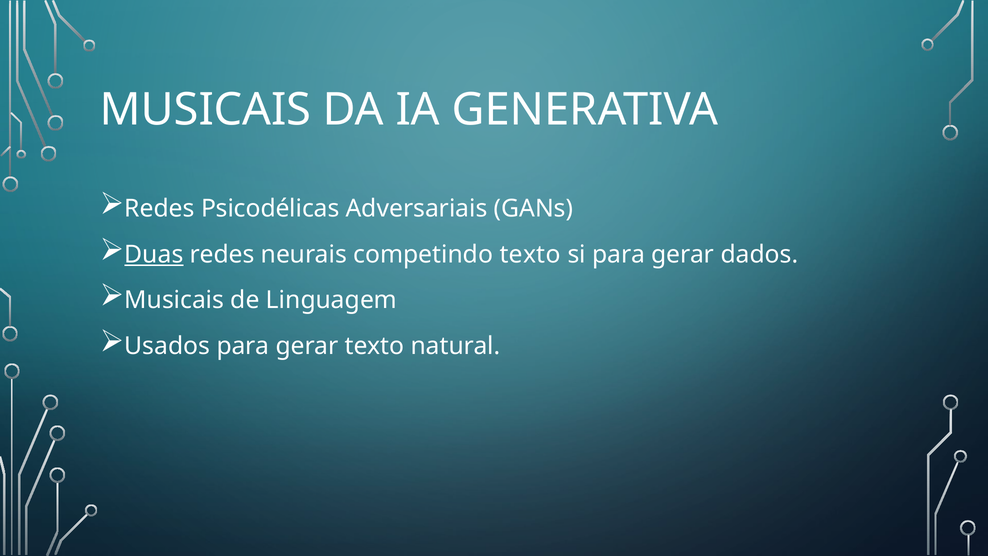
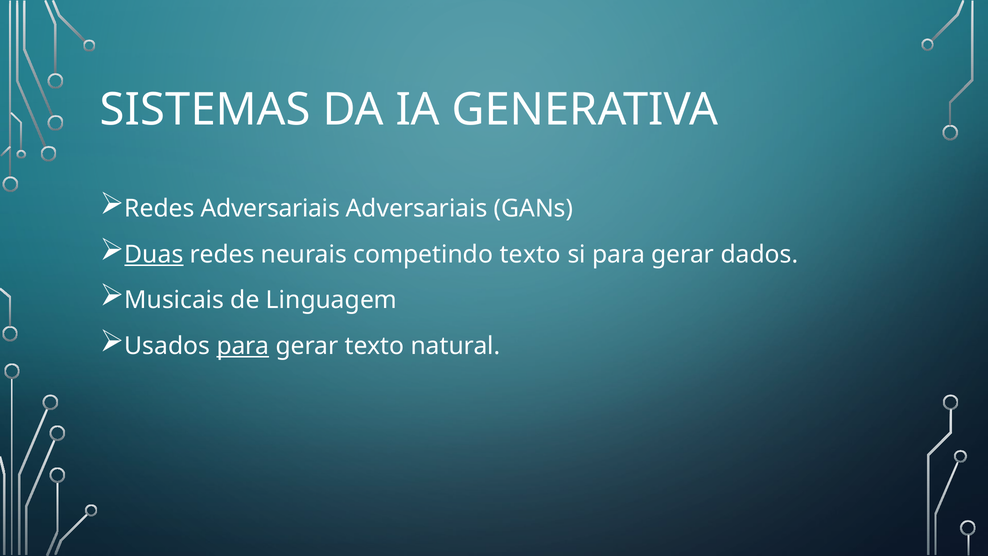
MUSICAIS: MUSICAIS -> SISTEMAS (205, 110)
Redes Psicodélicas: Psicodélicas -> Adversariais (270, 208)
para underline: none -> present (243, 346)
